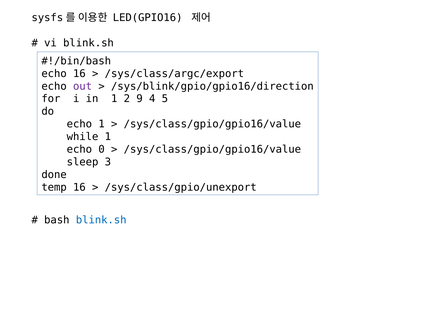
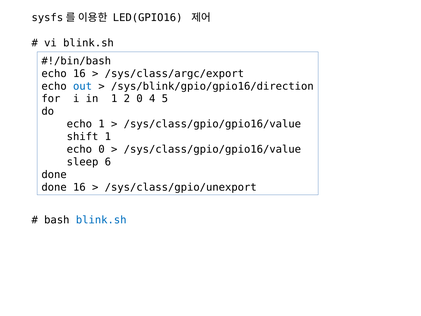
out colour: purple -> blue (83, 86)
2 9: 9 -> 0 (140, 99)
while: while -> shift (83, 137)
3: 3 -> 6 (108, 162)
temp: temp -> done (54, 187)
